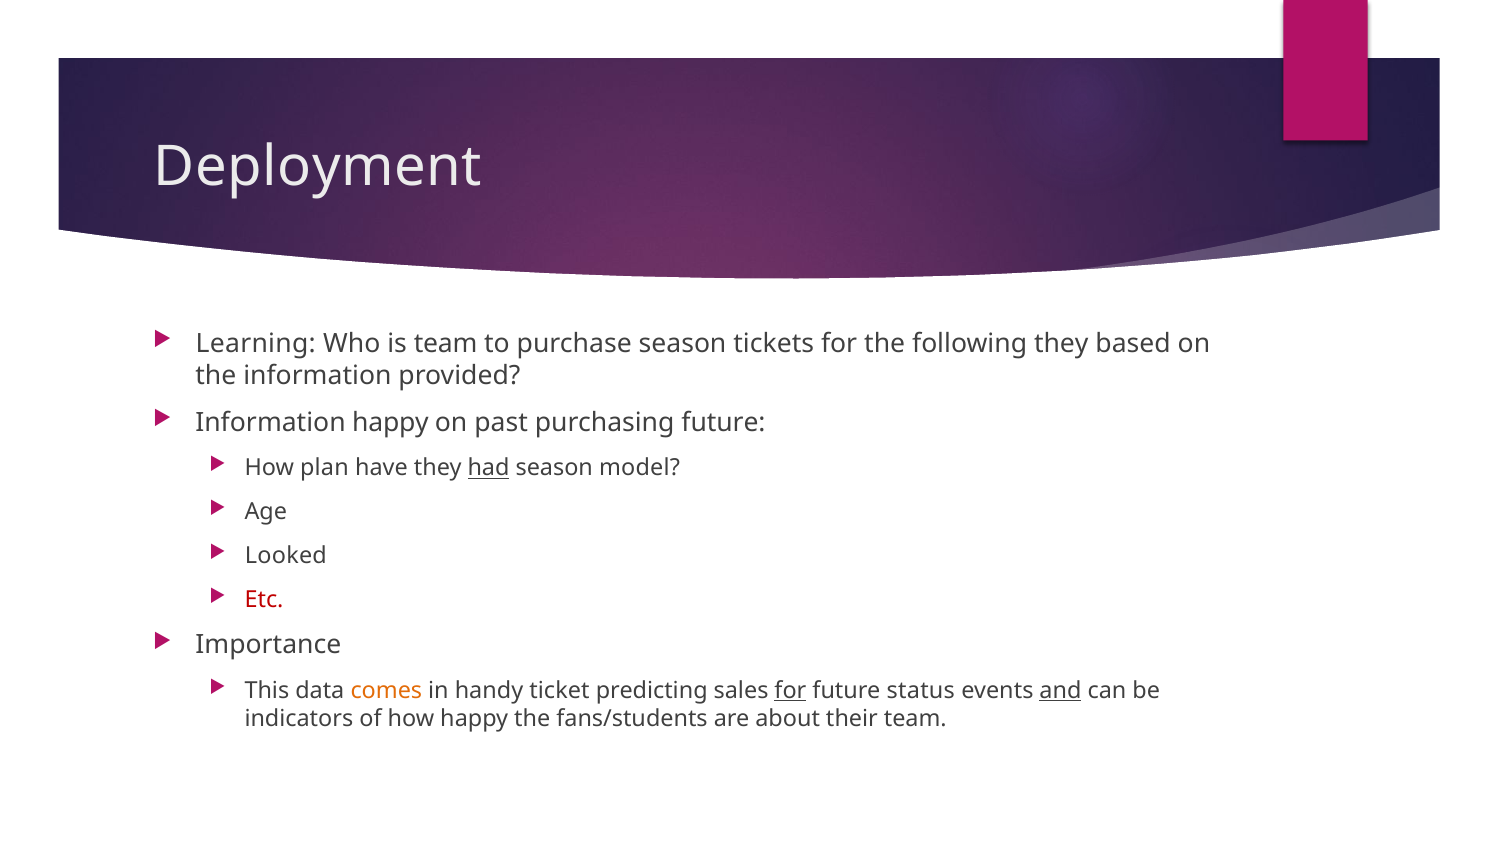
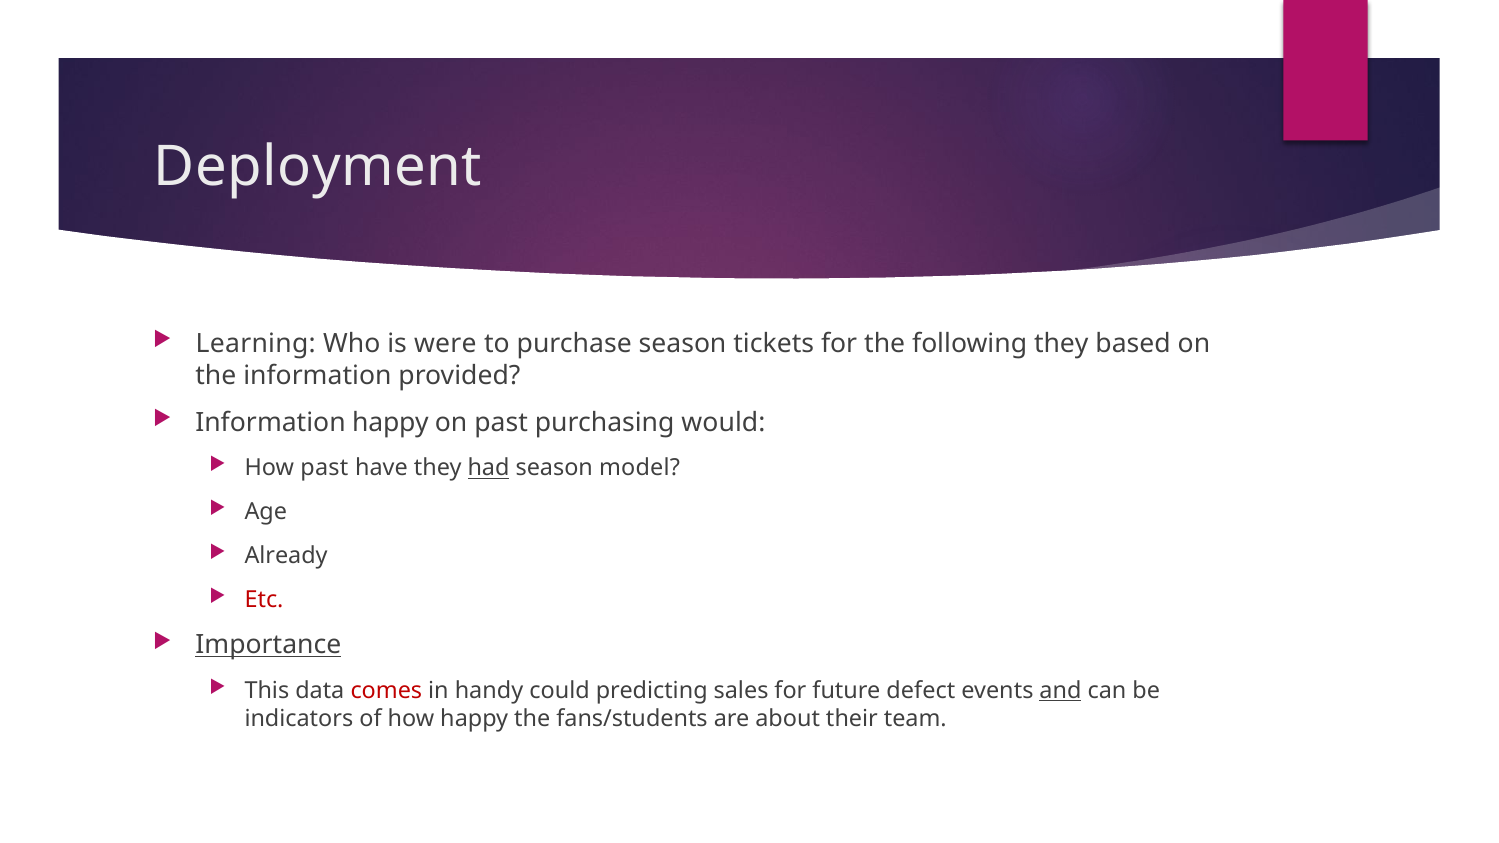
is team: team -> were (445, 344)
purchasing future: future -> would (723, 423)
How plan: plan -> past (324, 468)
Looked: Looked -> Already (286, 556)
Importance underline: none -> present (268, 645)
comes colour: orange -> red (386, 691)
ticket: ticket -> could (560, 691)
for underline: present -> none (790, 691)
status: status -> defect (921, 691)
